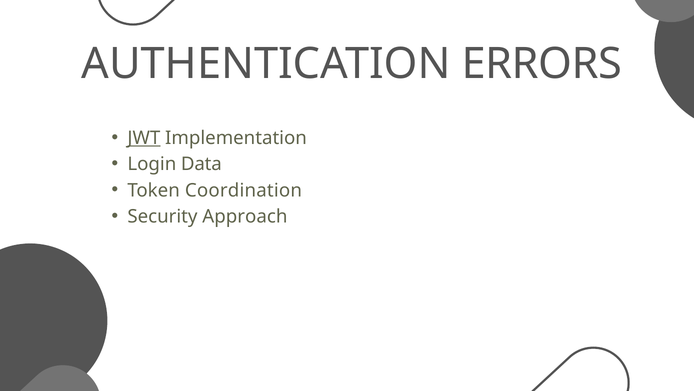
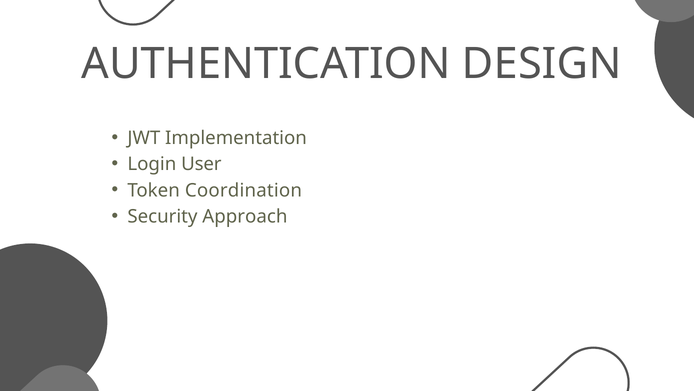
ERRORS: ERRORS -> DESIGN (542, 64)
JWT underline: present -> none (144, 138)
Data: Data -> User (201, 164)
